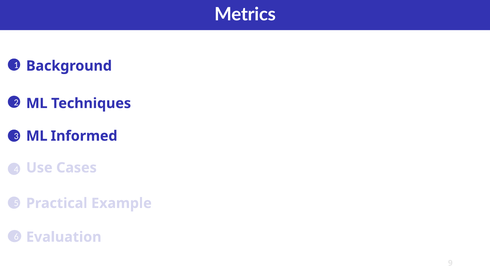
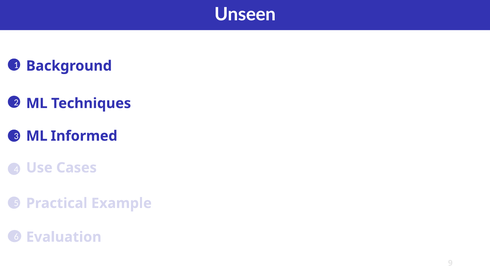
Metrics: Metrics -> Unseen (245, 14)
